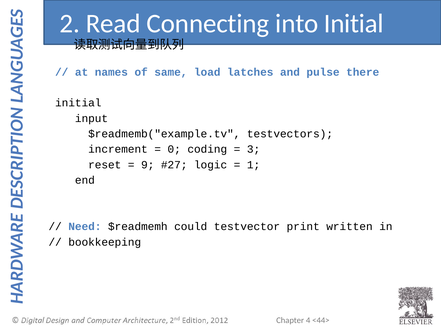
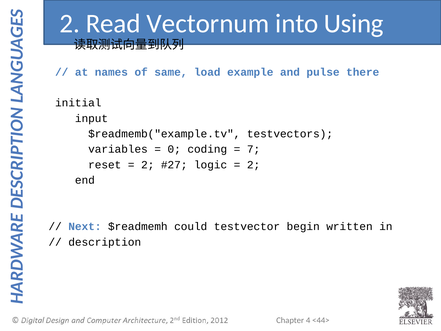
Connecting: Connecting -> Vectornum (208, 24)
into Initial: Initial -> Using (354, 24)
latches: latches -> example (250, 72)
increment: increment -> variables (118, 149)
3: 3 -> 7 (254, 149)
9: 9 -> 2 (148, 165)
1: 1 -> 2 (254, 165)
Need: Need -> Next (85, 226)
print: print -> begin (303, 226)
bookkeeping: bookkeeping -> description (105, 242)
